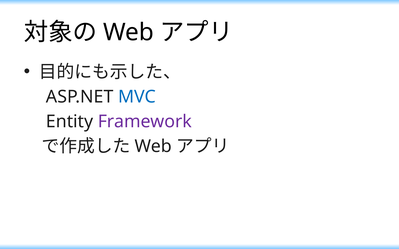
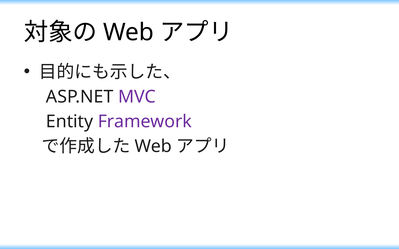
MVC colour: blue -> purple (137, 97)
